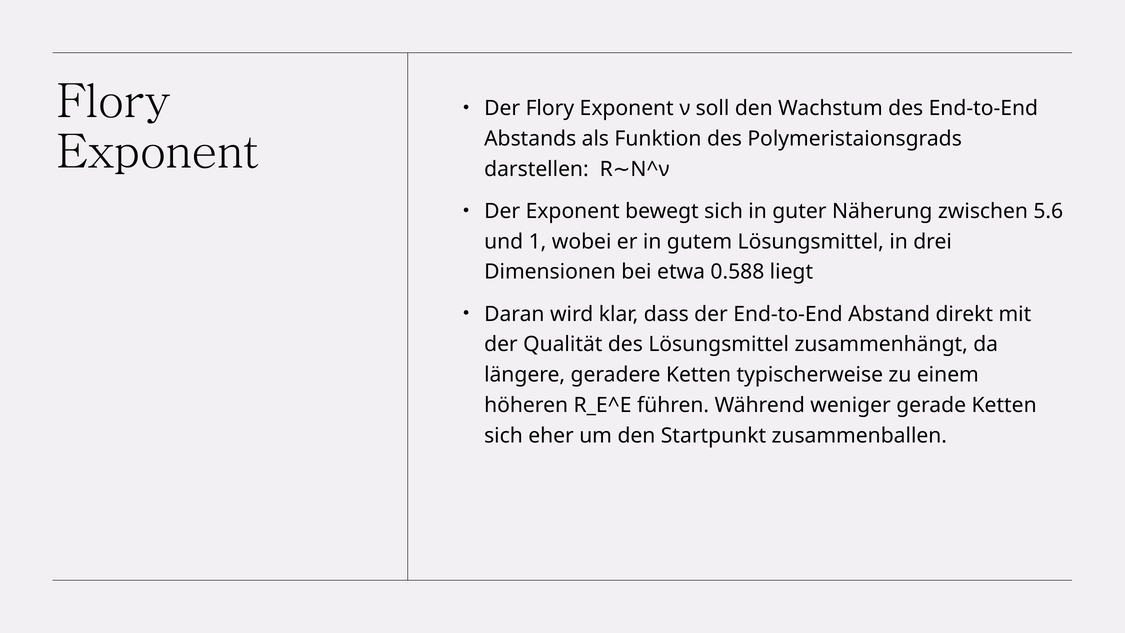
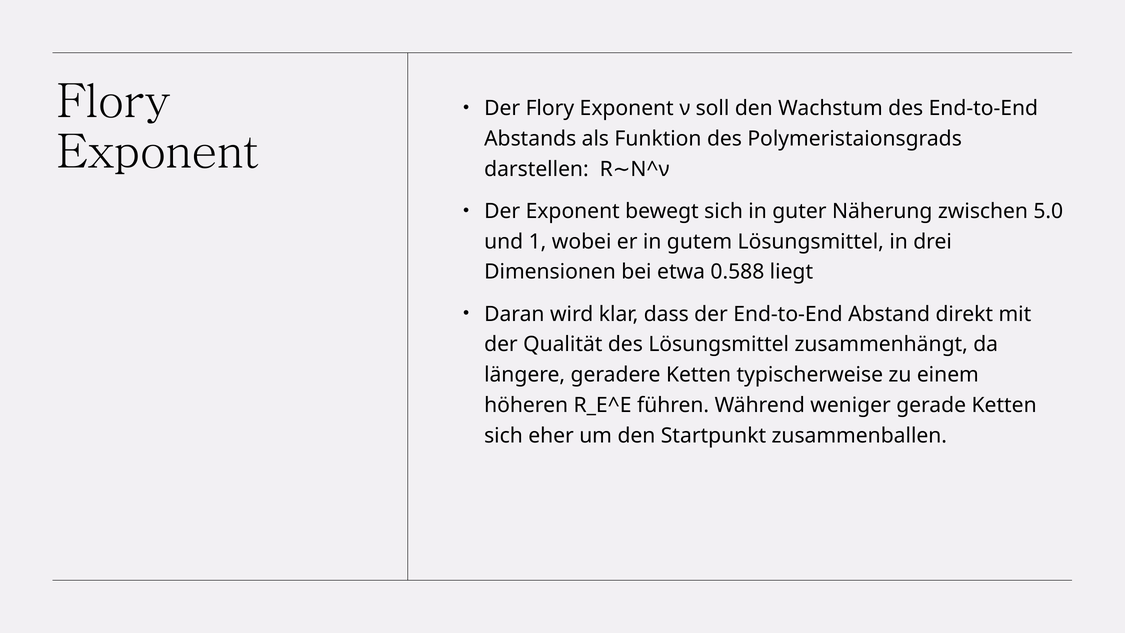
5.6: 5.6 -> 5.0 (1048, 211)
